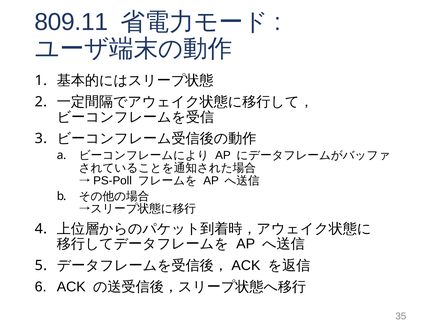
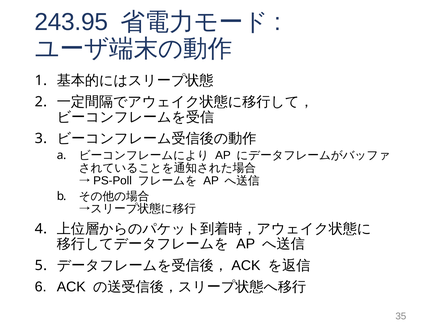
809.11: 809.11 -> 243.95 (71, 22)
